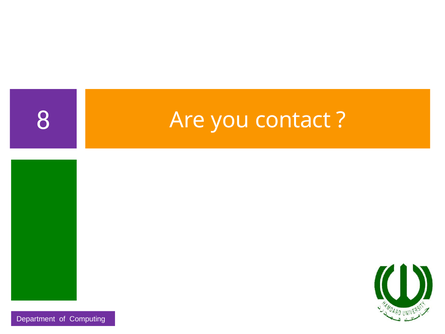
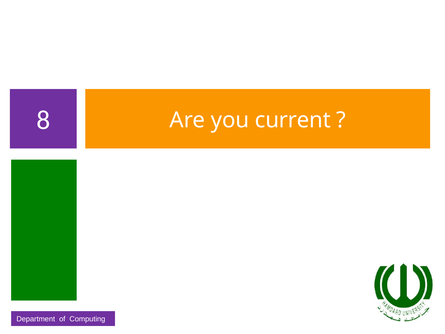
contact: contact -> current (293, 120)
